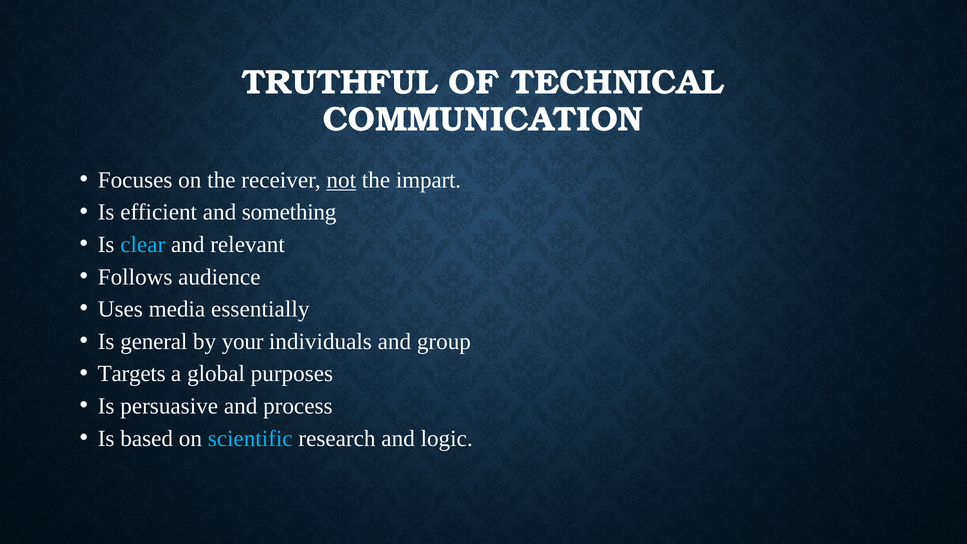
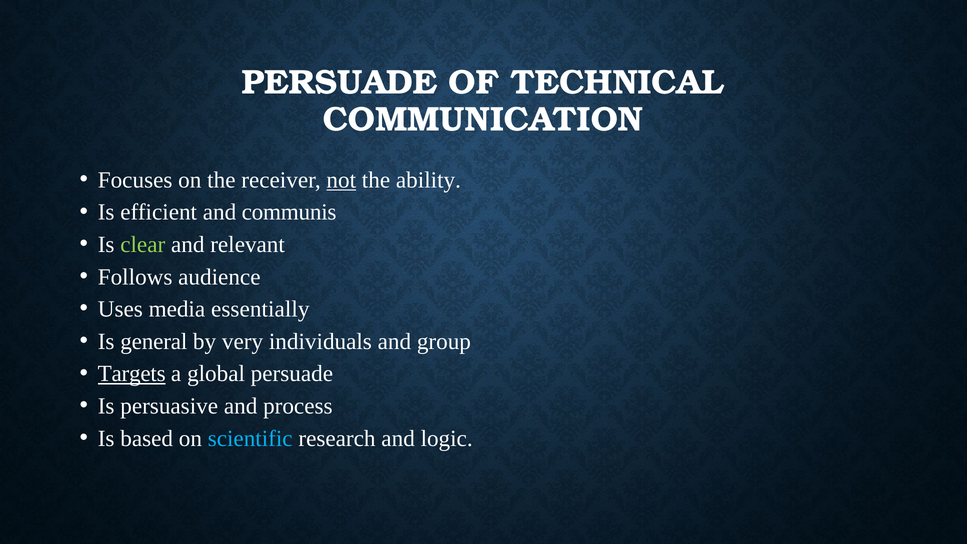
TRUTHFUL: TRUTHFUL -> PERSUADE (340, 82)
impart: impart -> ability (428, 180)
something: something -> communis (289, 212)
clear colour: light blue -> light green (143, 245)
your: your -> very (243, 341)
Targets underline: none -> present (132, 374)
global purposes: purposes -> persuade (292, 374)
